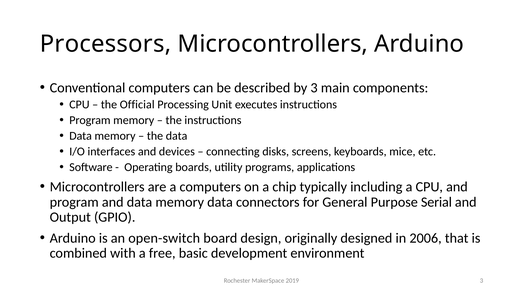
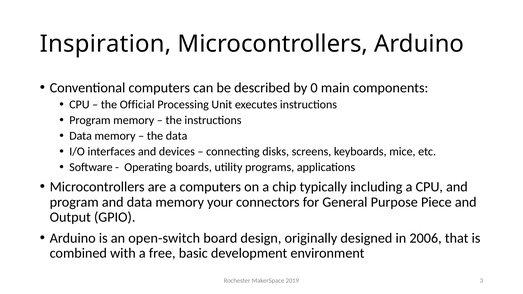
Processors: Processors -> Inspiration (106, 44)
by 3: 3 -> 0 (314, 88)
memory data: data -> your (220, 202)
Serial: Serial -> Piece (436, 202)
